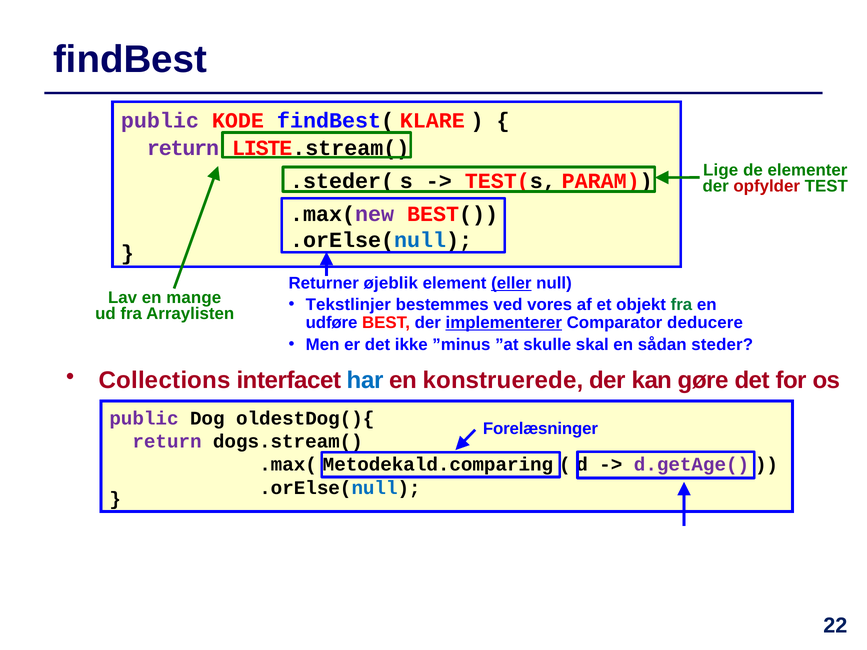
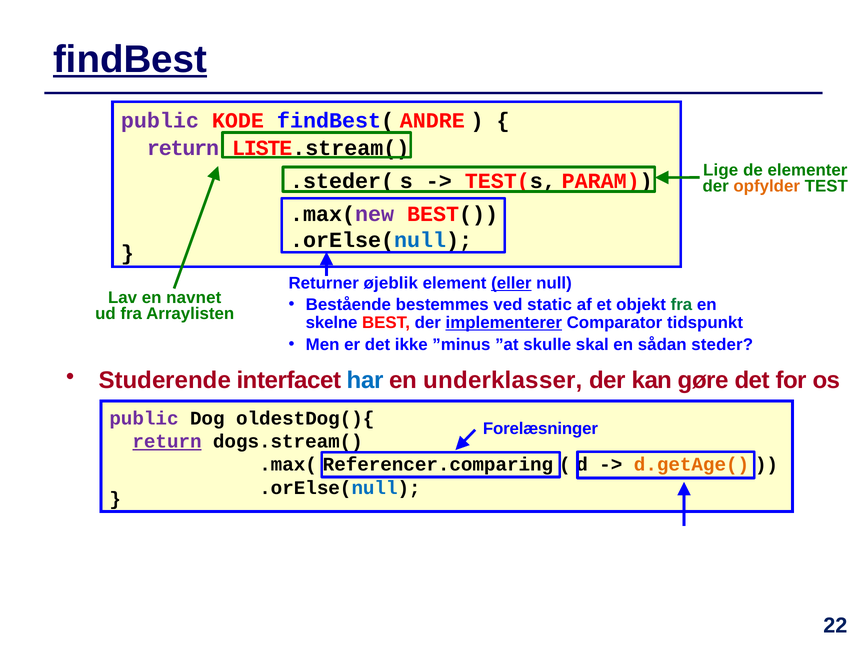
findBest underline: none -> present (130, 60)
KLARE: KLARE -> ANDRE (432, 121)
opfylder colour: red -> orange (767, 186)
mange: mange -> navnet (194, 298)
Tekstlinjer: Tekstlinjer -> Bestående (348, 305)
vores: vores -> static (550, 305)
udføre: udføre -> skelne (332, 323)
deducere: deducere -> tidspunkt (705, 323)
Collections: Collections -> Studerende (165, 380)
konstruerede: konstruerede -> underklasser (503, 380)
return underline: none -> present (167, 442)
Metodekald.comparing: Metodekald.comparing -> Referencer.comparing (438, 465)
d.getAge( colour: purple -> orange (691, 465)
